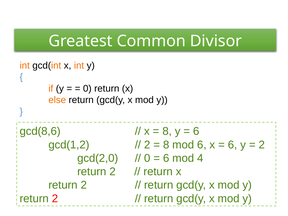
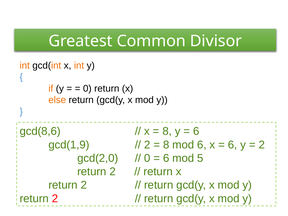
gcd(1,2: gcd(1,2 -> gcd(1,9 (69, 145)
4: 4 -> 5 (200, 158)
